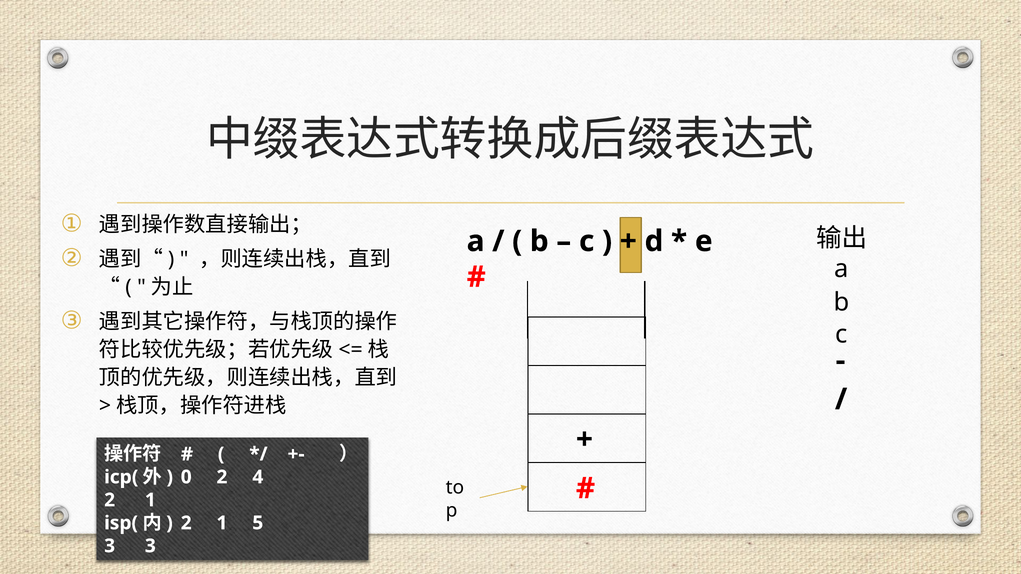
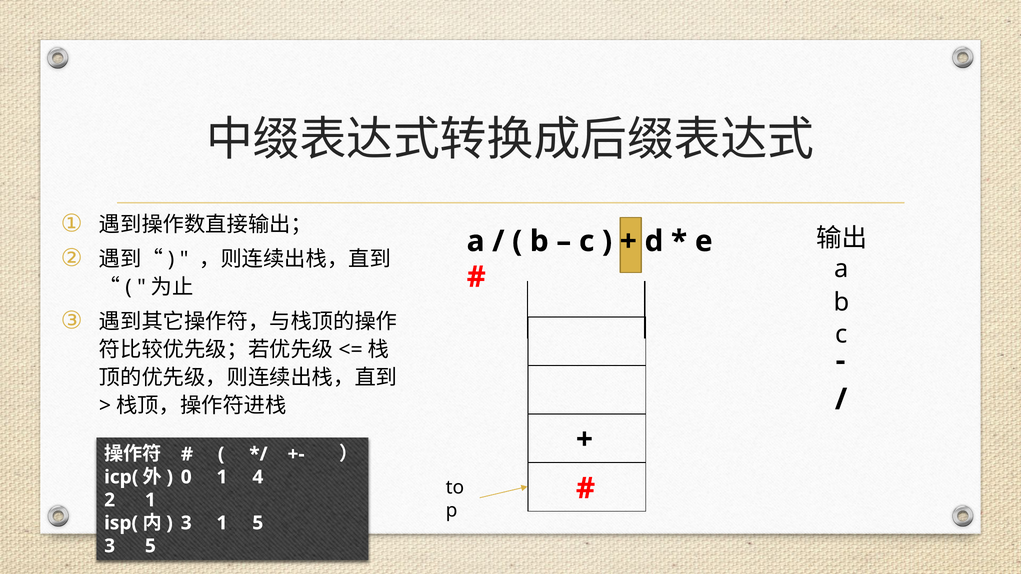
0 2: 2 -> 1 (222, 477)
2: 2 -> 3 (186, 523)
3 3: 3 -> 5 (150, 546)
